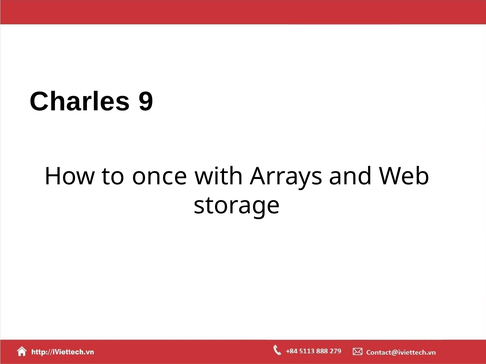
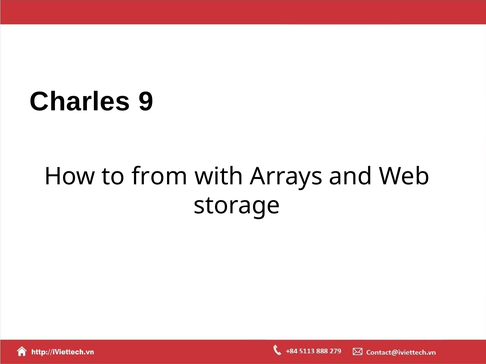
once: once -> from (160, 177)
